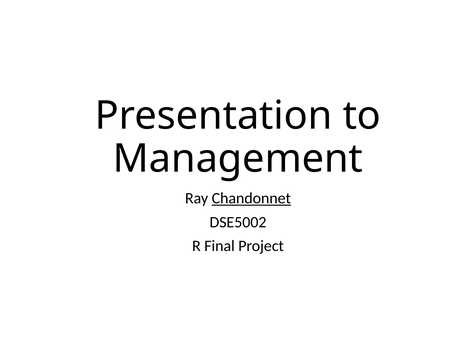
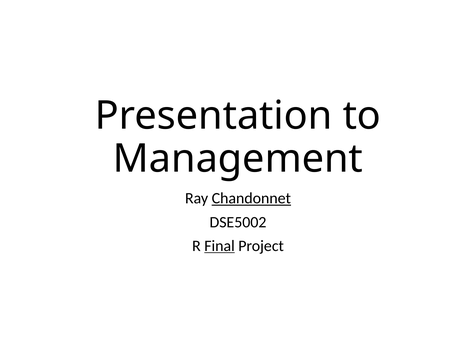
Final underline: none -> present (220, 246)
